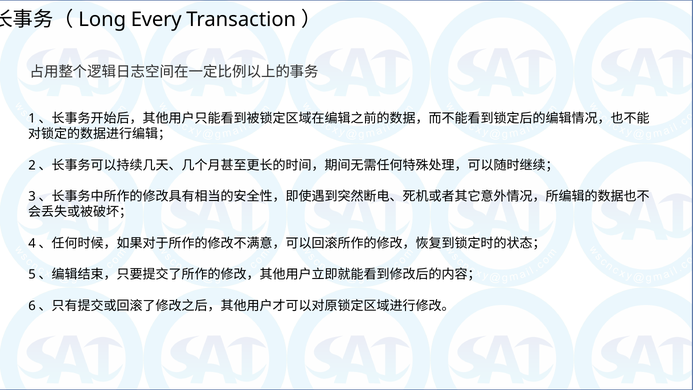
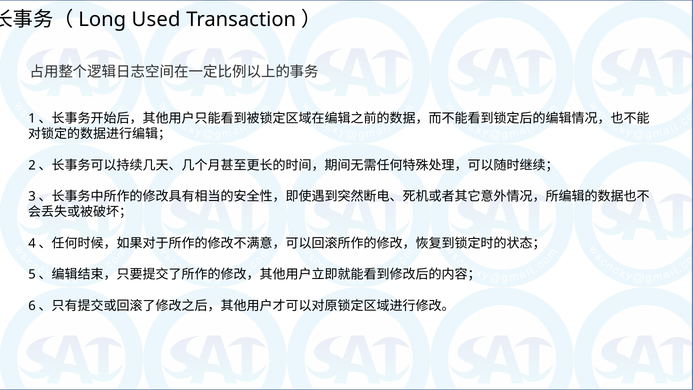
Every: Every -> Used (156, 20)
